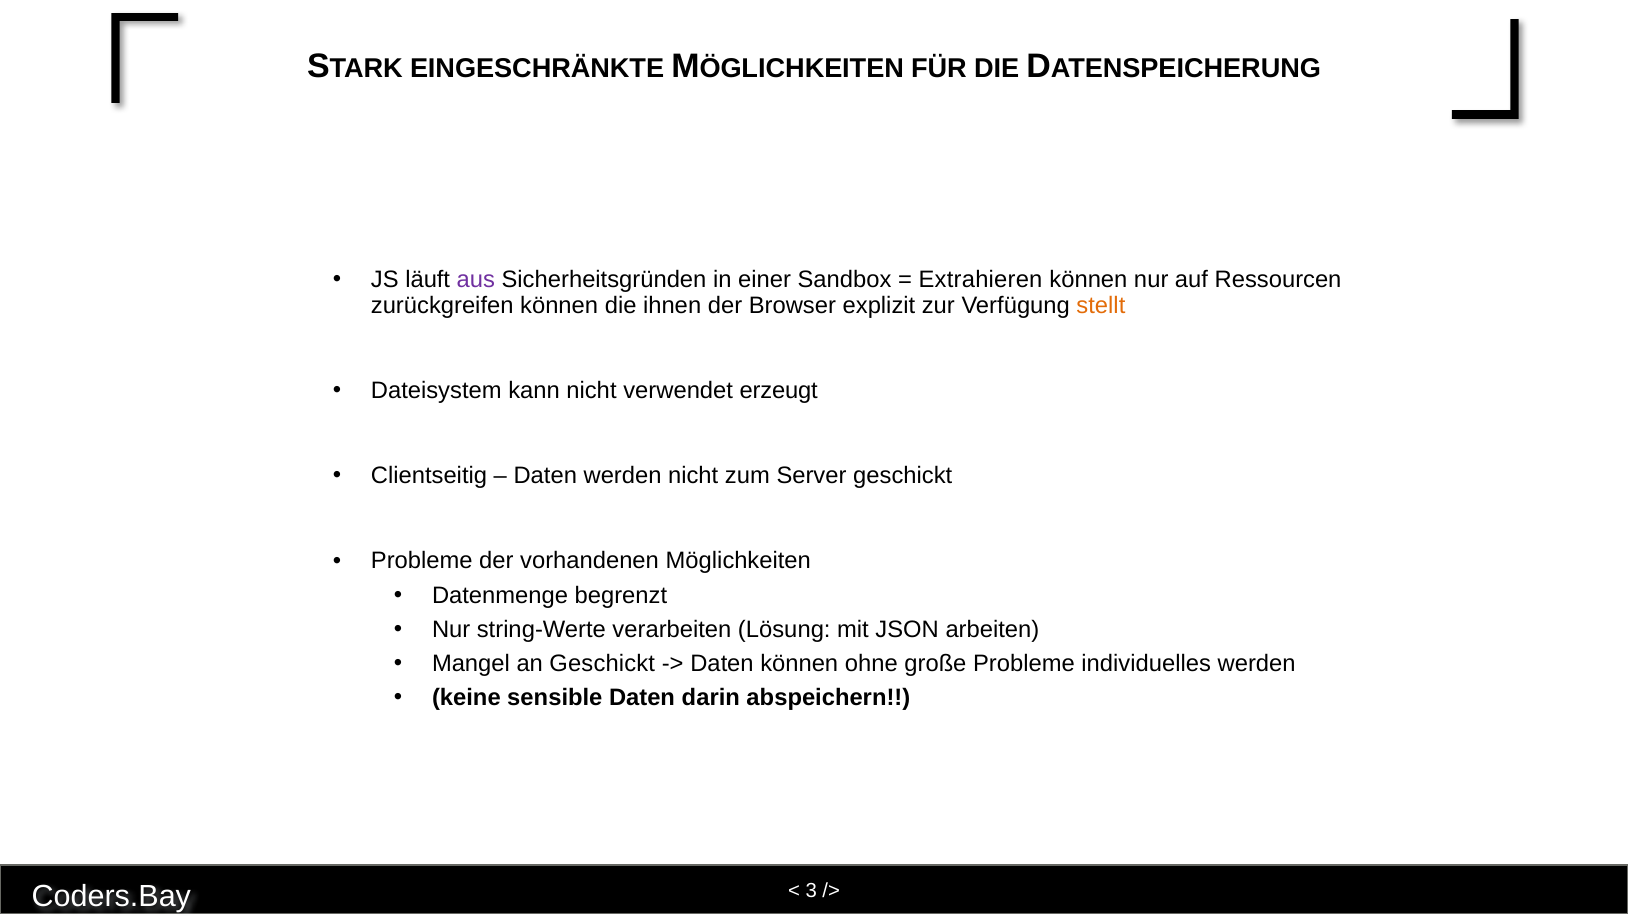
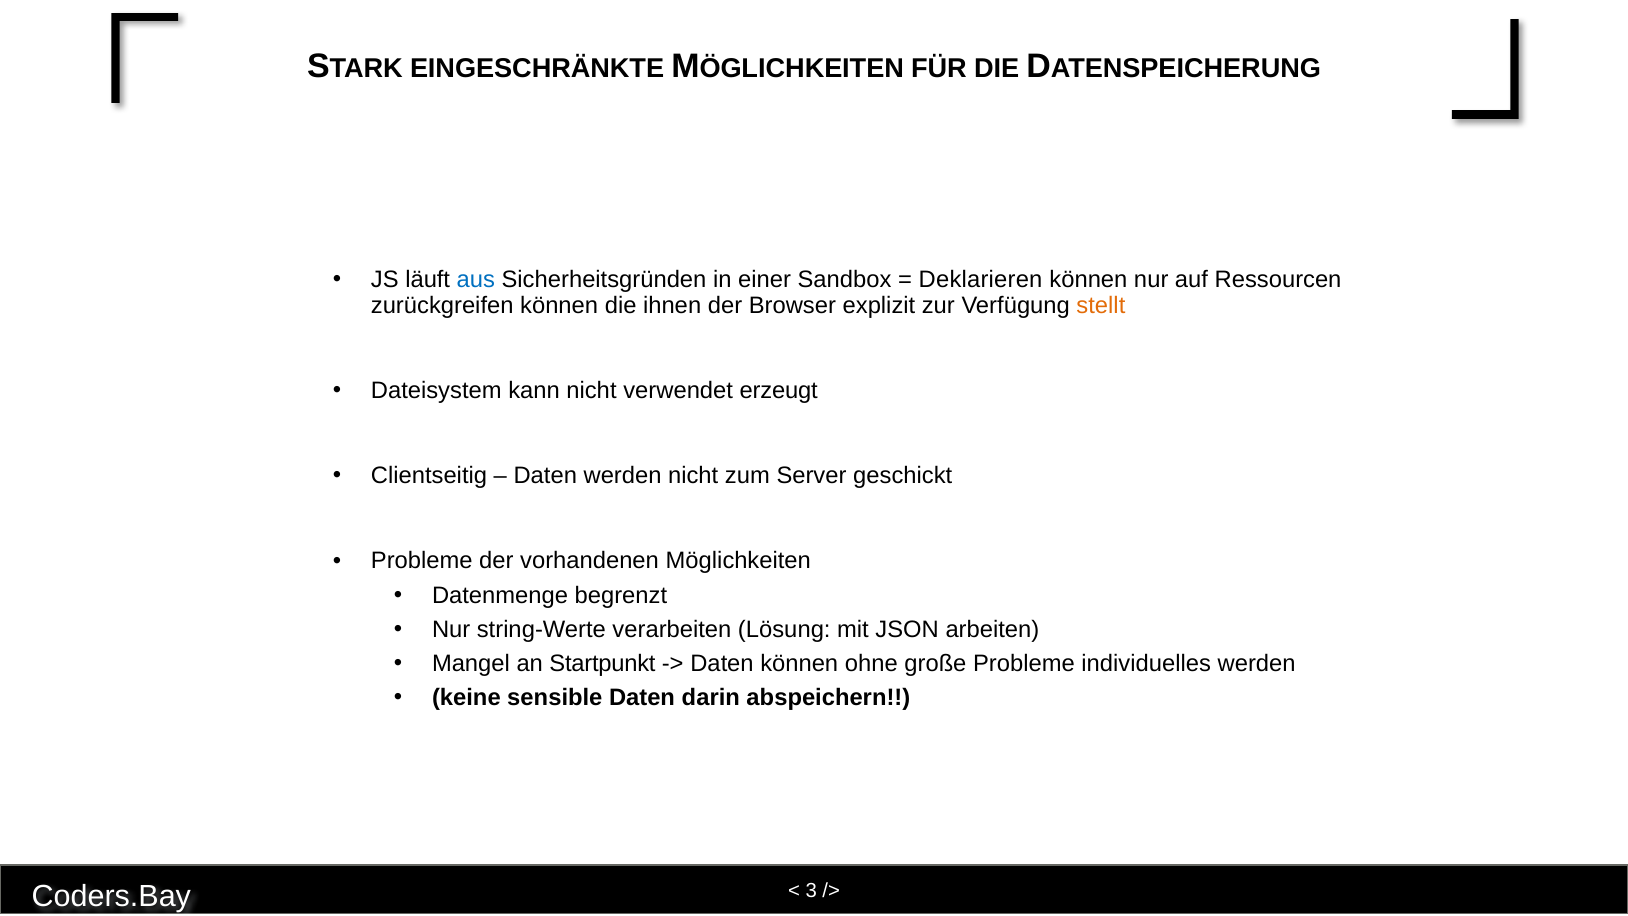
aus colour: purple -> blue (476, 280)
Extrahieren: Extrahieren -> Deklarieren (981, 280)
an Geschickt: Geschickt -> Startpunkt (602, 663)
